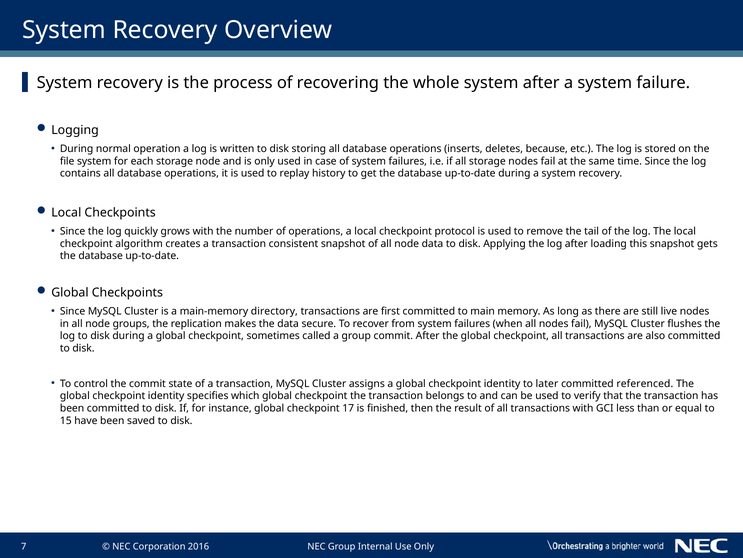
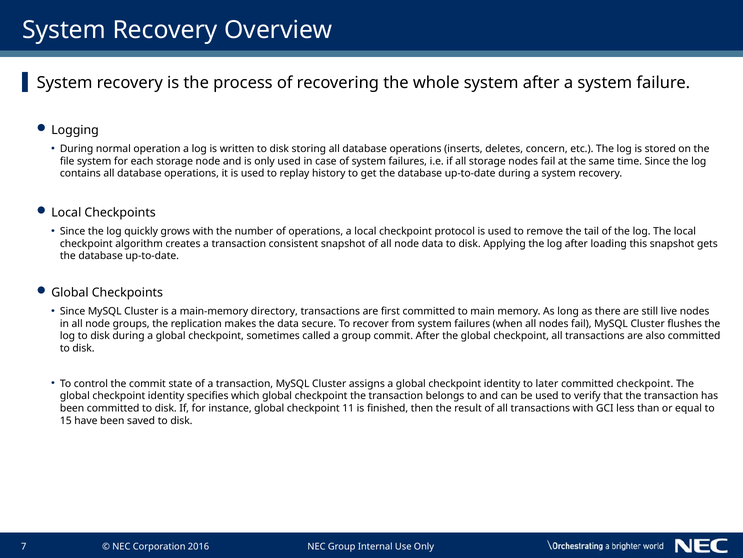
because: because -> concern (547, 149)
committed referenced: referenced -> checkpoint (645, 383)
17: 17 -> 11 (348, 408)
